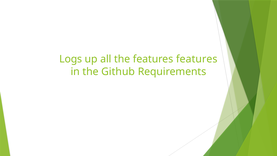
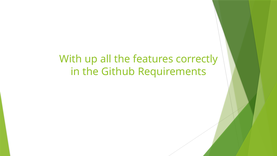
Logs: Logs -> With (71, 59)
features features: features -> correctly (197, 59)
